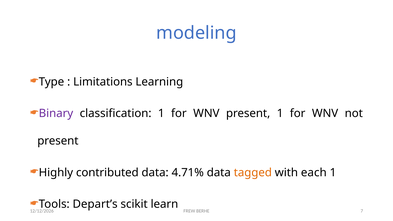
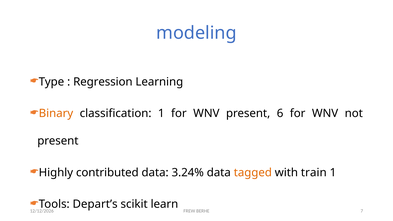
Limitations: Limitations -> Regression (103, 82)
Binary colour: purple -> orange (56, 113)
present 1: 1 -> 6 (280, 113)
4.71%: 4.71% -> 3.24% (188, 173)
each: each -> train (314, 173)
